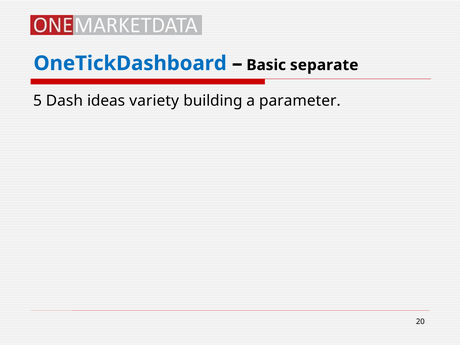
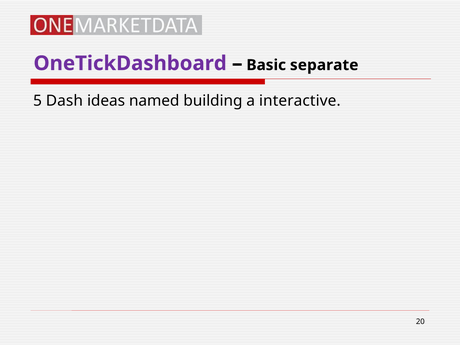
OneTickDashboard colour: blue -> purple (130, 63)
variety: variety -> named (154, 101)
parameter: parameter -> interactive (300, 101)
